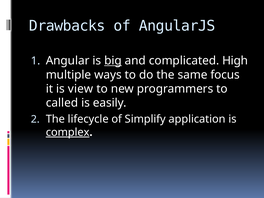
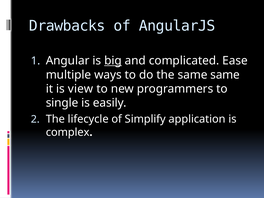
High: High -> Ease (235, 61)
same focus: focus -> same (225, 75)
called: called -> single (62, 103)
complex underline: present -> none (68, 132)
